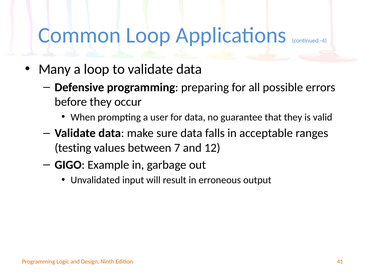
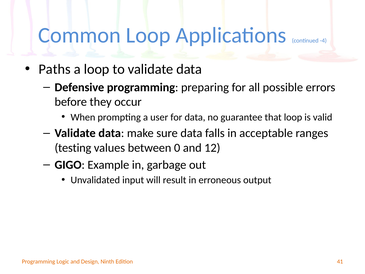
Many: Many -> Paths (55, 69)
that they: they -> loop (293, 117)
7: 7 -> 0 (177, 148)
